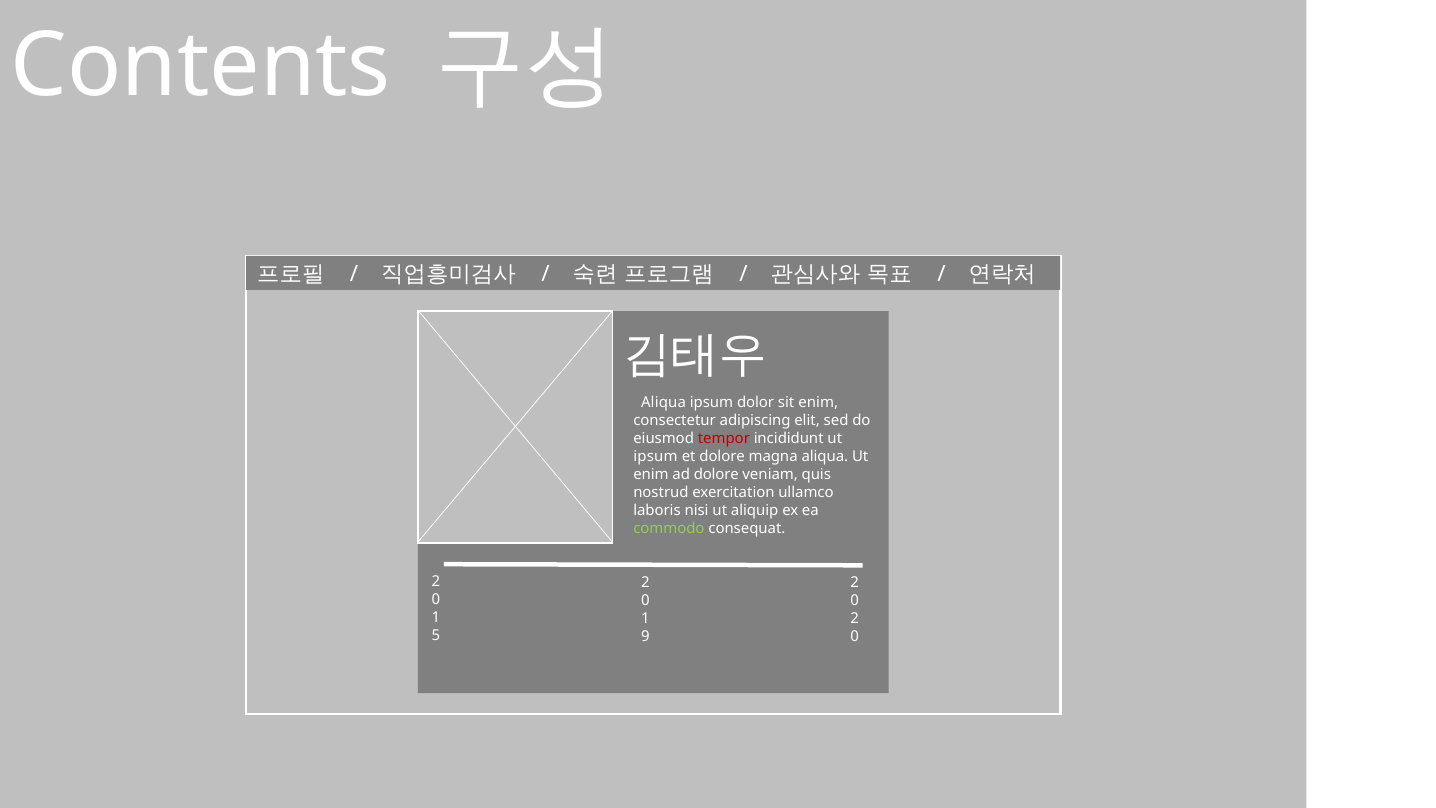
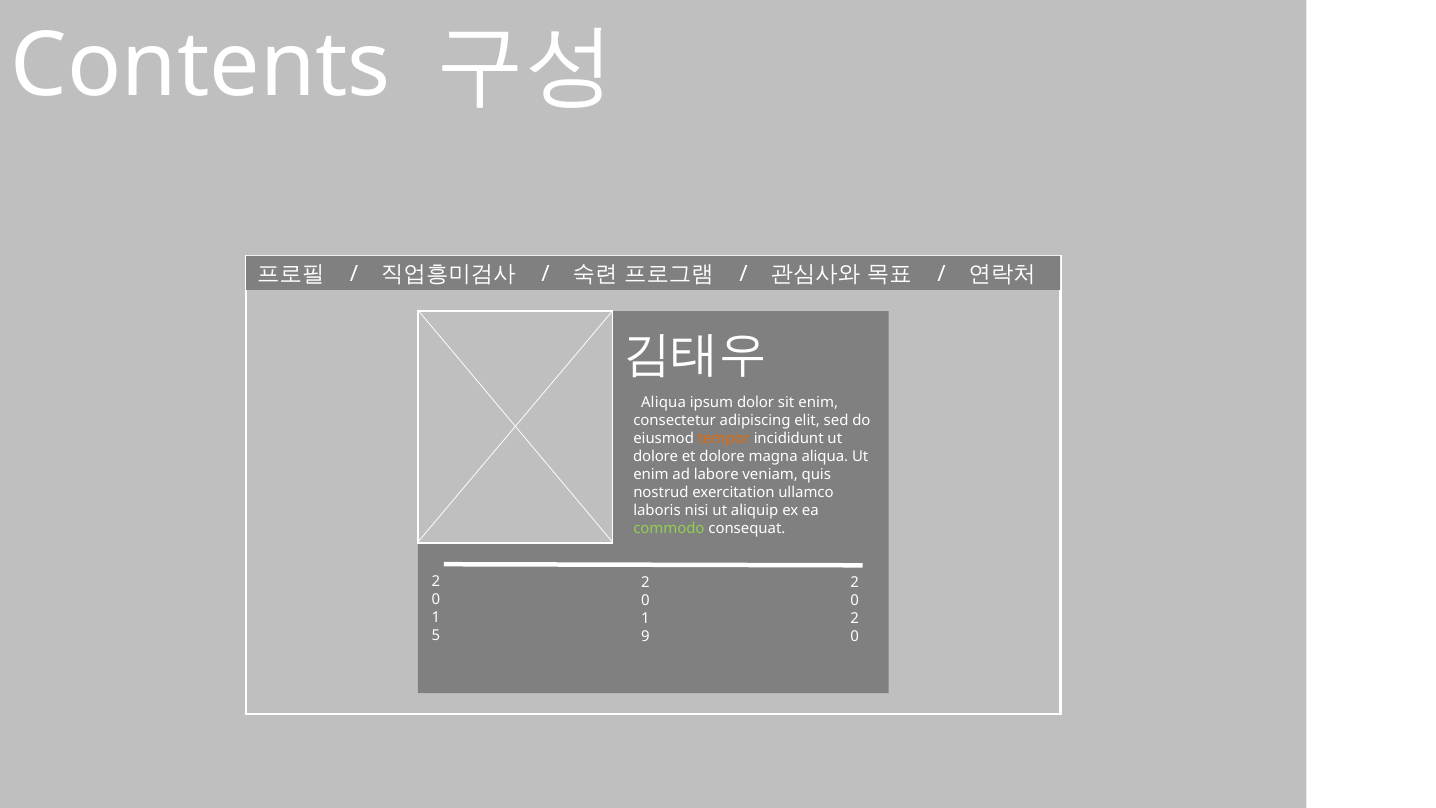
tempor colour: red -> orange (724, 438)
ipsum: ipsum -> dolore (656, 456)
ad dolore: dolore -> labore (716, 474)
